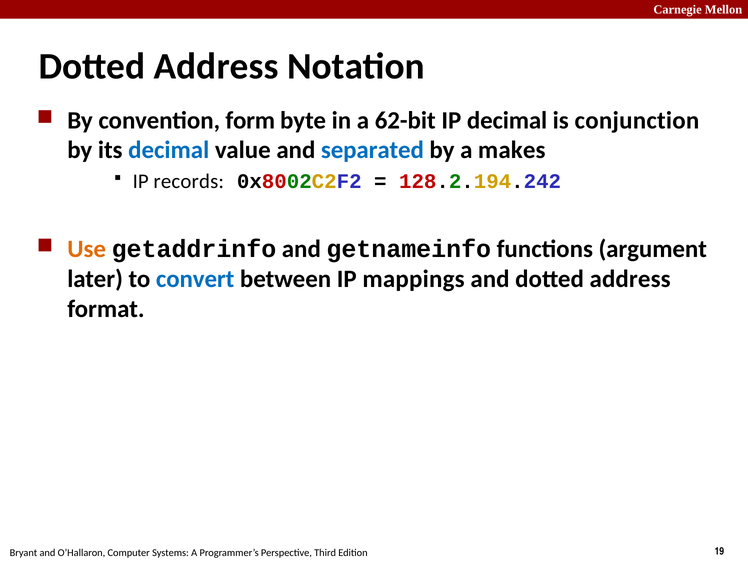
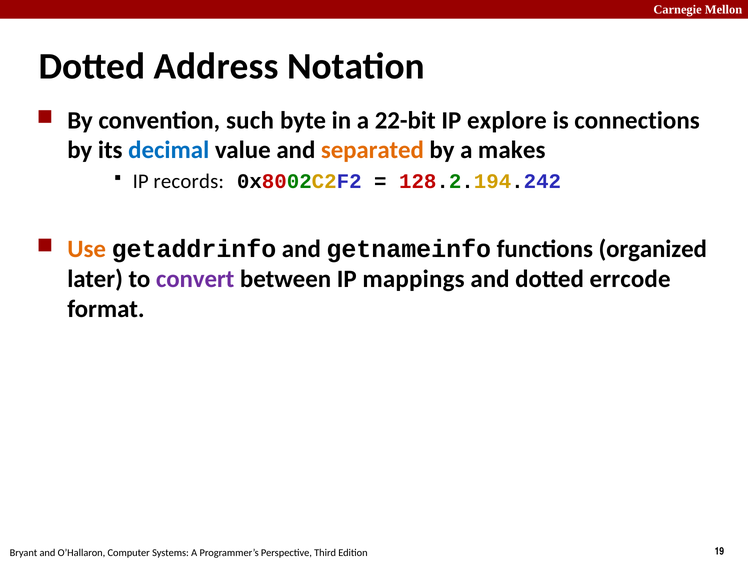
form: form -> such (250, 120)
62-bit: 62-bit -> 22-bit (405, 120)
IP decimal: decimal -> explore (507, 120)
conjunction: conjunction -> connections (637, 120)
separated colour: blue -> orange (372, 150)
argument: argument -> organized (653, 249)
convert colour: blue -> purple (195, 279)
and dotted address: address -> errcode (630, 279)
